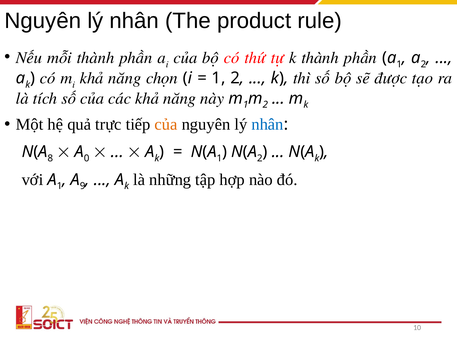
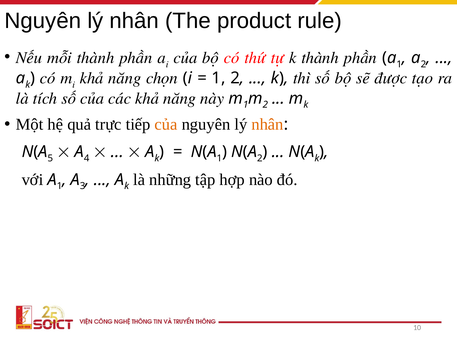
nhân colour: blue -> orange (267, 124)
8: 8 -> 5 (50, 158)
0: 0 -> 4 (87, 158)
9: 9 -> 3 (83, 186)
